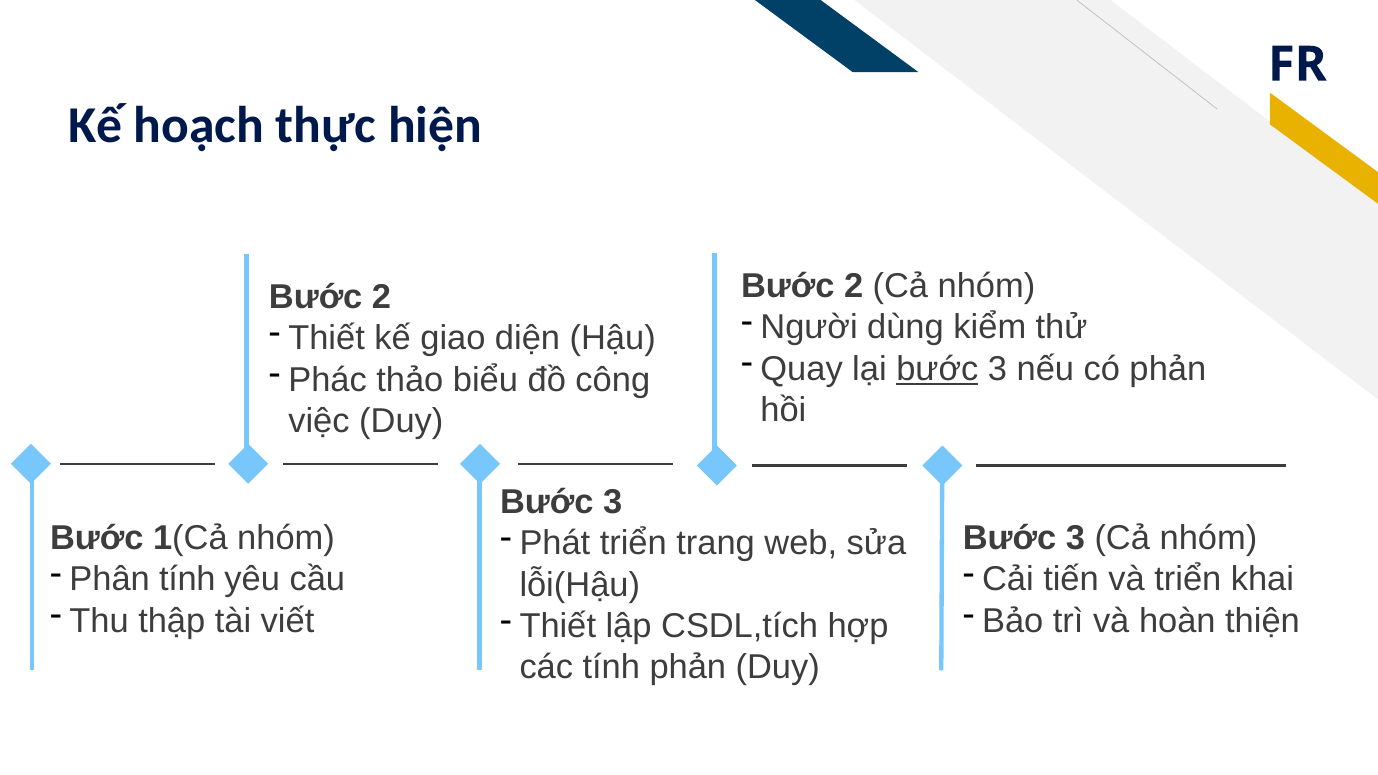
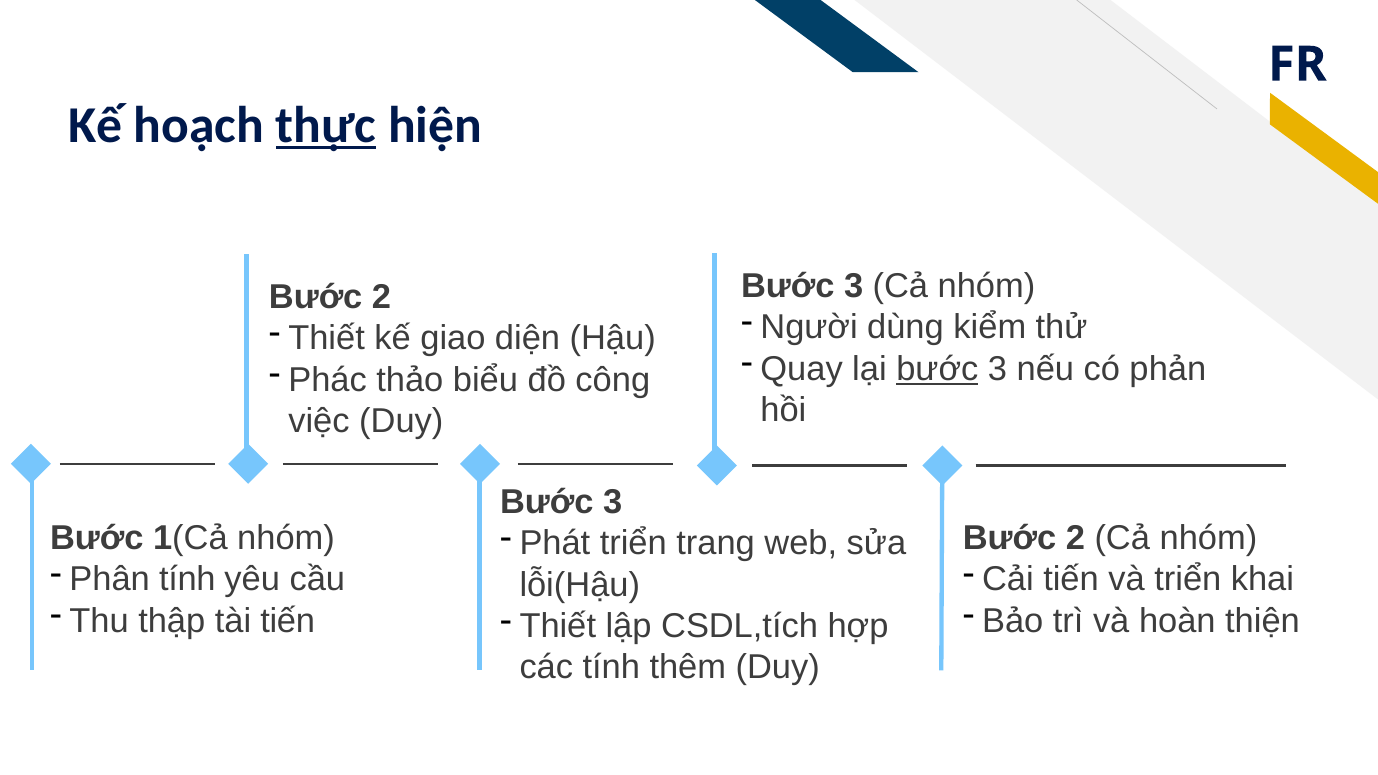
thực underline: none -> present (326, 125)
2: 2 -> 3 (854, 286)
3: 3 -> 2 (1075, 538)
tài viết: viết -> tiến (288, 621)
tính phản: phản -> thêm (688, 668)
